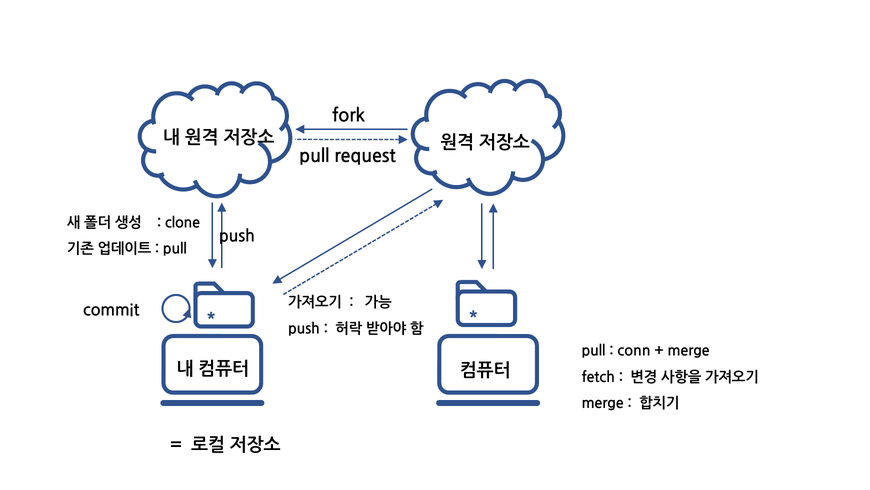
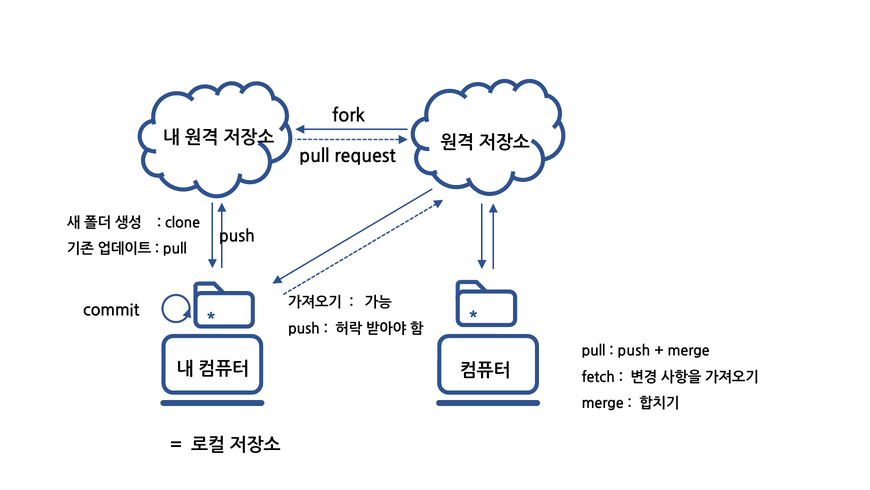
conn: conn -> push (634, 351)
